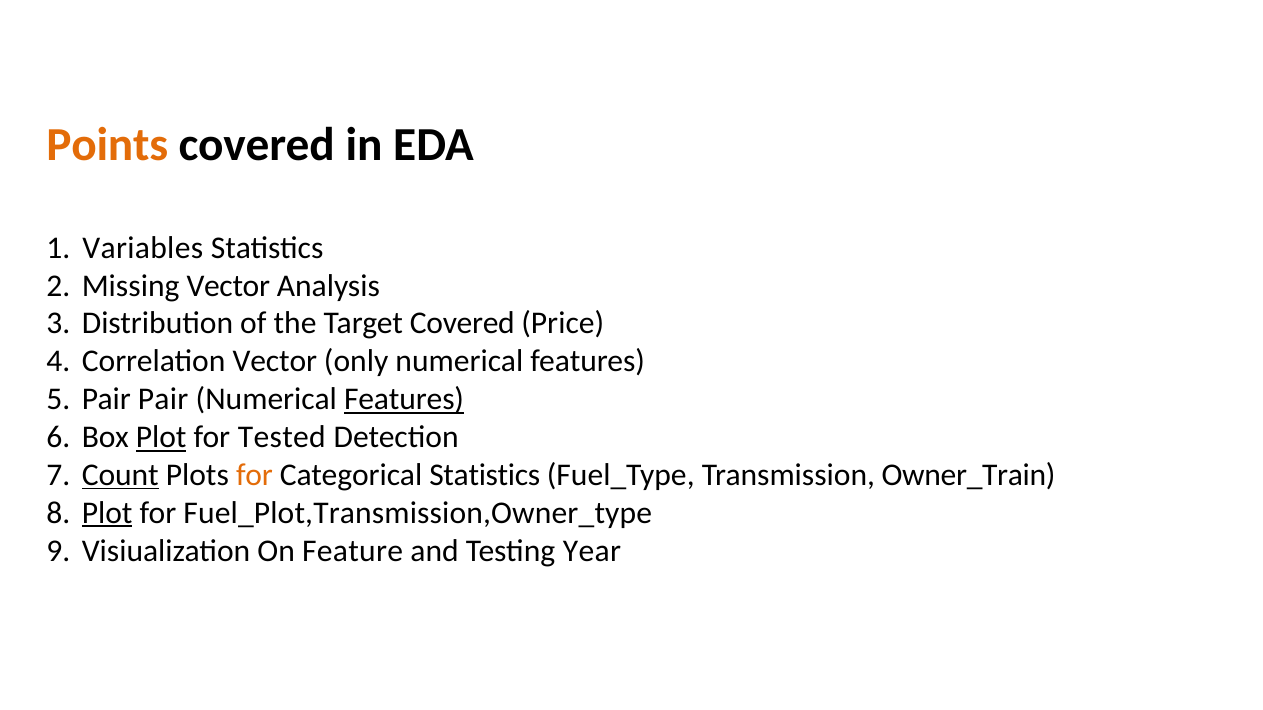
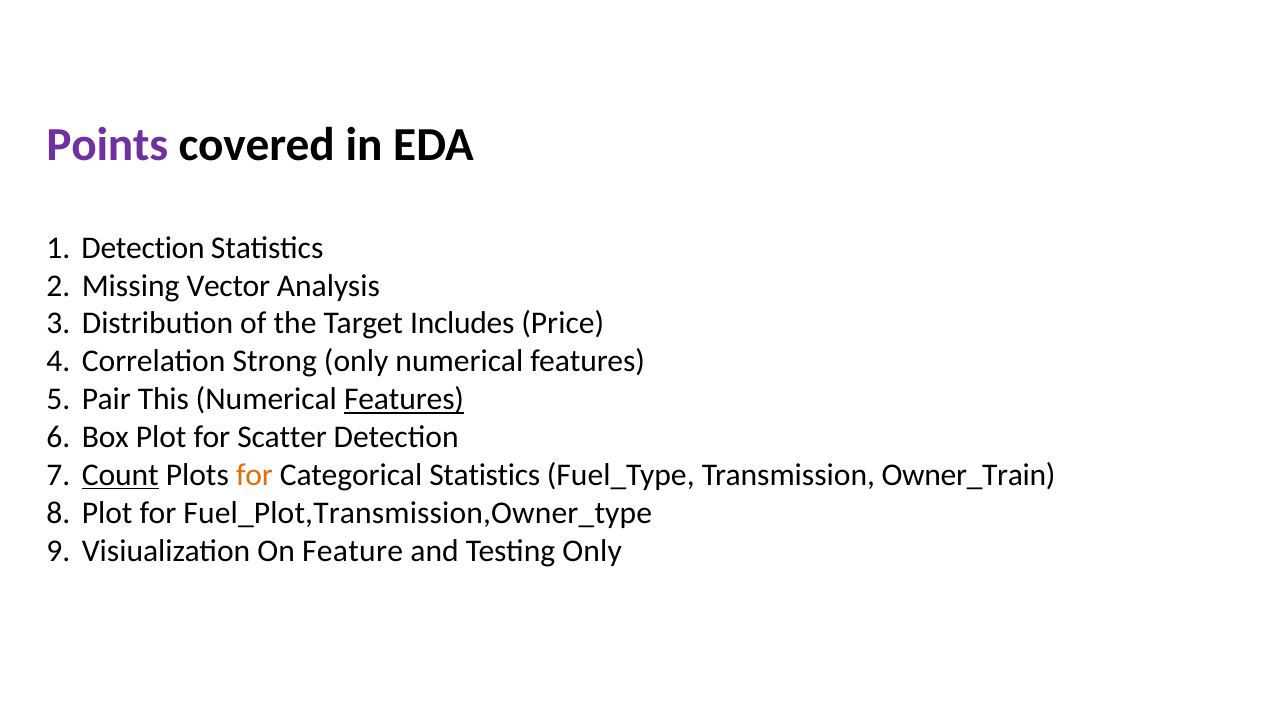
Points colour: orange -> purple (107, 145)
Variables: Variables -> Detection (143, 248)
Target Covered: Covered -> Includes (462, 324)
Correlation Vector: Vector -> Strong (275, 362)
Pair Pair: Pair -> This (163, 399)
Plot underline: present -> none (161, 437)
Tested: Tested -> Scatter (282, 437)
Plot underline: present -> none (107, 513)
Testing Year: Year -> Only (592, 551)
